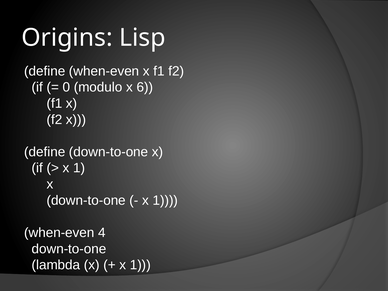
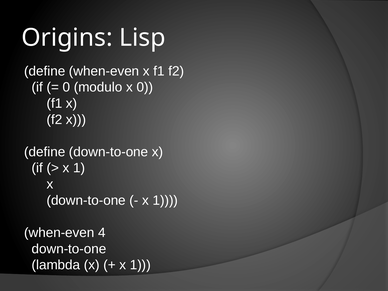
x 6: 6 -> 0 (145, 87)
